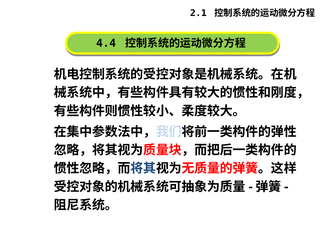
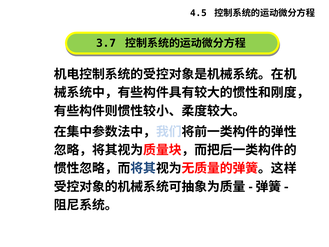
2.1: 2.1 -> 4.5 (198, 13)
4.4: 4.4 -> 3.7 (106, 43)
